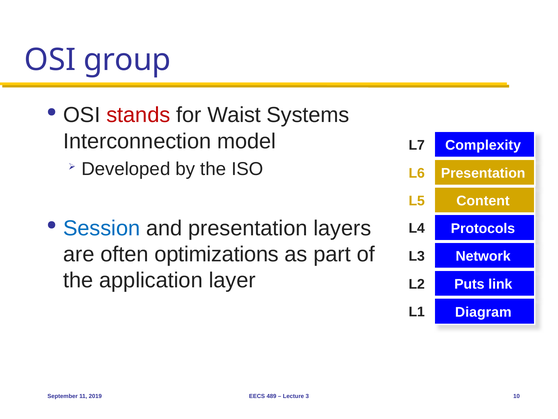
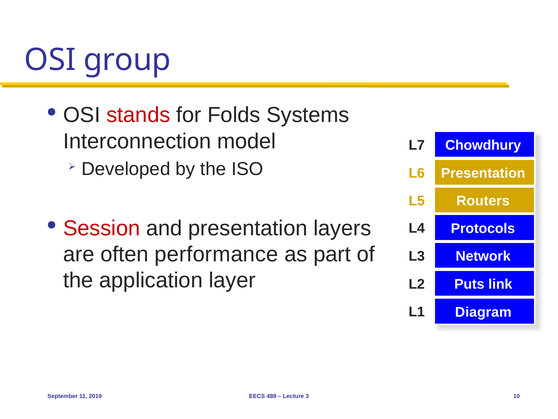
Waist: Waist -> Folds (234, 115)
Complexity: Complexity -> Chowdhury (483, 145)
Content: Content -> Routers (483, 201)
Session colour: blue -> red (102, 228)
optimizations: optimizations -> performance (216, 254)
